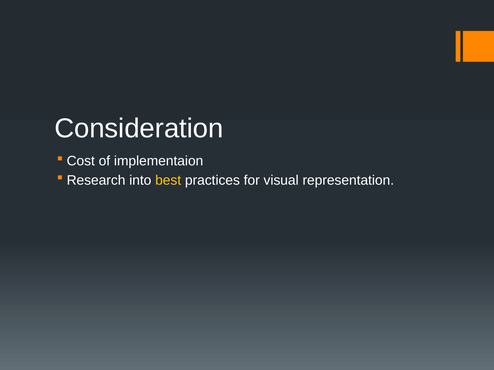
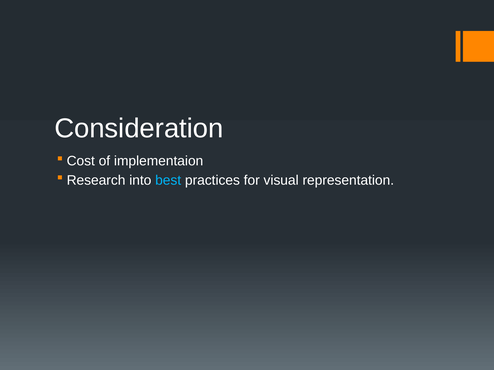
best colour: yellow -> light blue (168, 181)
